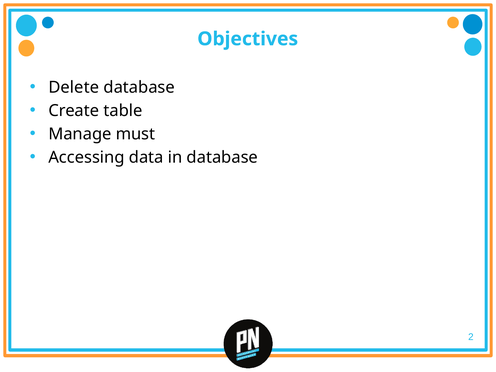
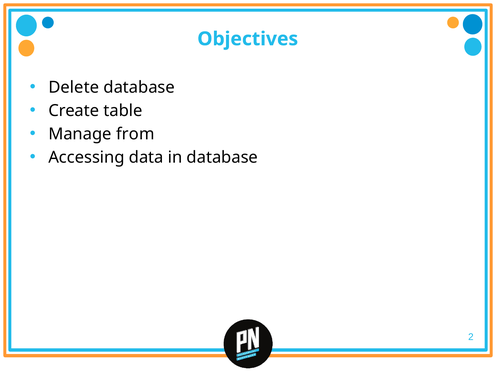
must: must -> from (135, 134)
